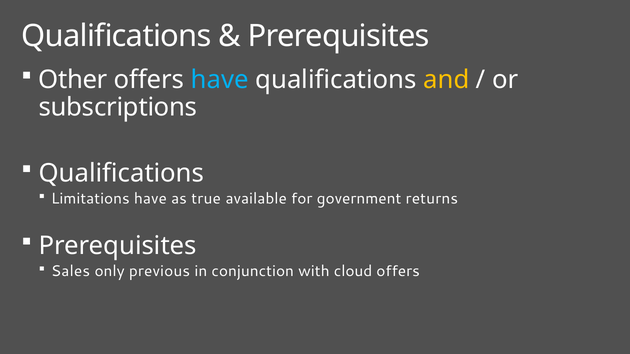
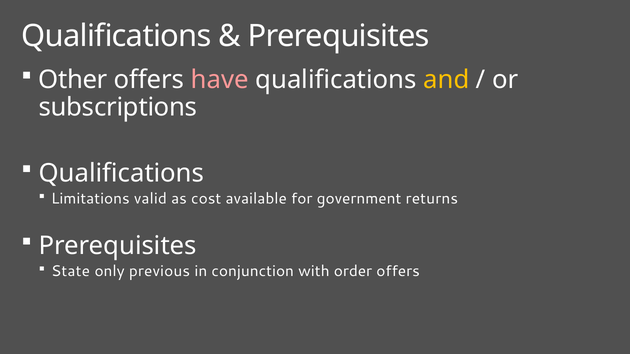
have colour: light blue -> pink (220, 80)
Limitations have: have -> valid (150, 199)
true: true -> cost (206, 199)
Sales: Sales -> State (71, 271)
cloud: cloud -> order (353, 271)
